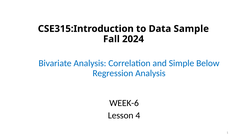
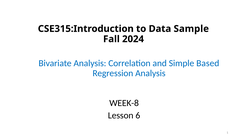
Below: Below -> Based (208, 63)
WEEK-6: WEEK-6 -> WEEK-8 (124, 103)
4: 4 -> 6 (138, 115)
